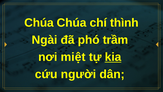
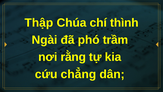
Chúa: Chúa -> Thập (39, 23)
miệt: miệt -> rằng (73, 57)
kia underline: present -> none (113, 57)
người: người -> chẳng (78, 74)
